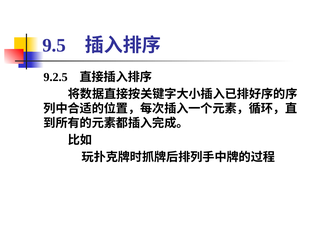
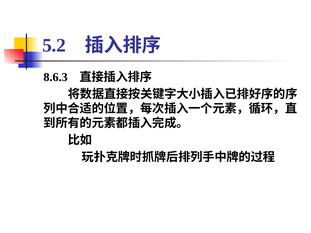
9.5: 9.5 -> 5.2 (54, 45)
9.2.5: 9.2.5 -> 8.6.3 (56, 77)
